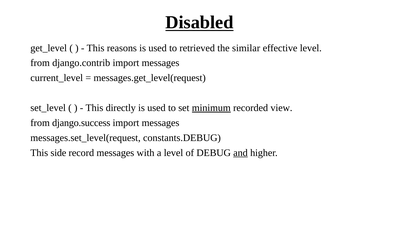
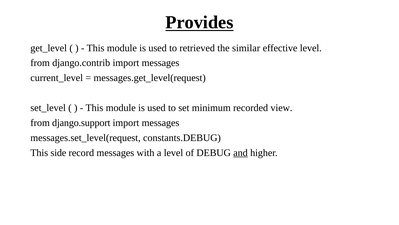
Disabled: Disabled -> Provides (199, 22)
reasons: reasons -> module (122, 48)
directly: directly -> module (121, 108)
minimum underline: present -> none (211, 108)
django.success: django.success -> django.support (81, 122)
